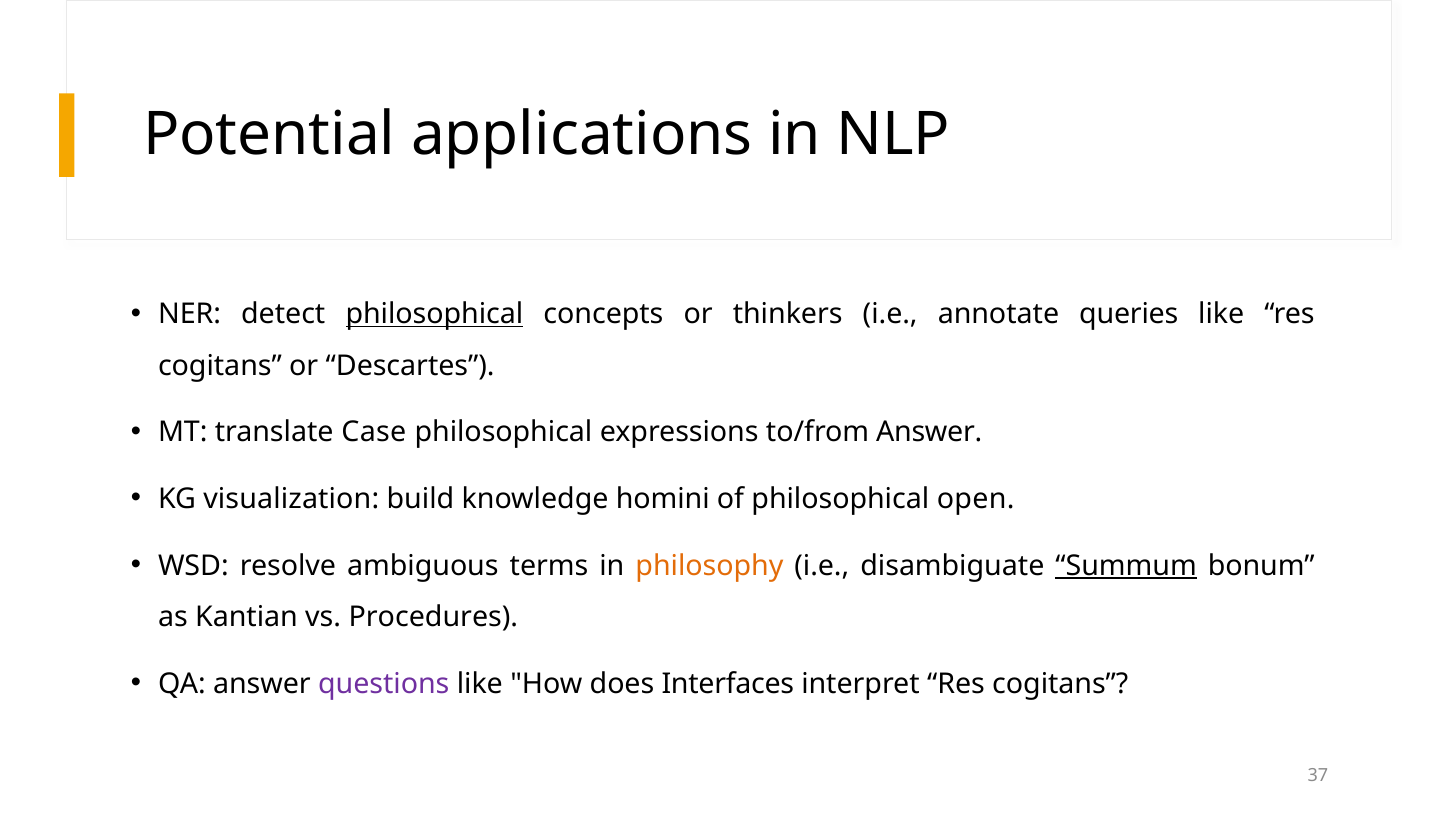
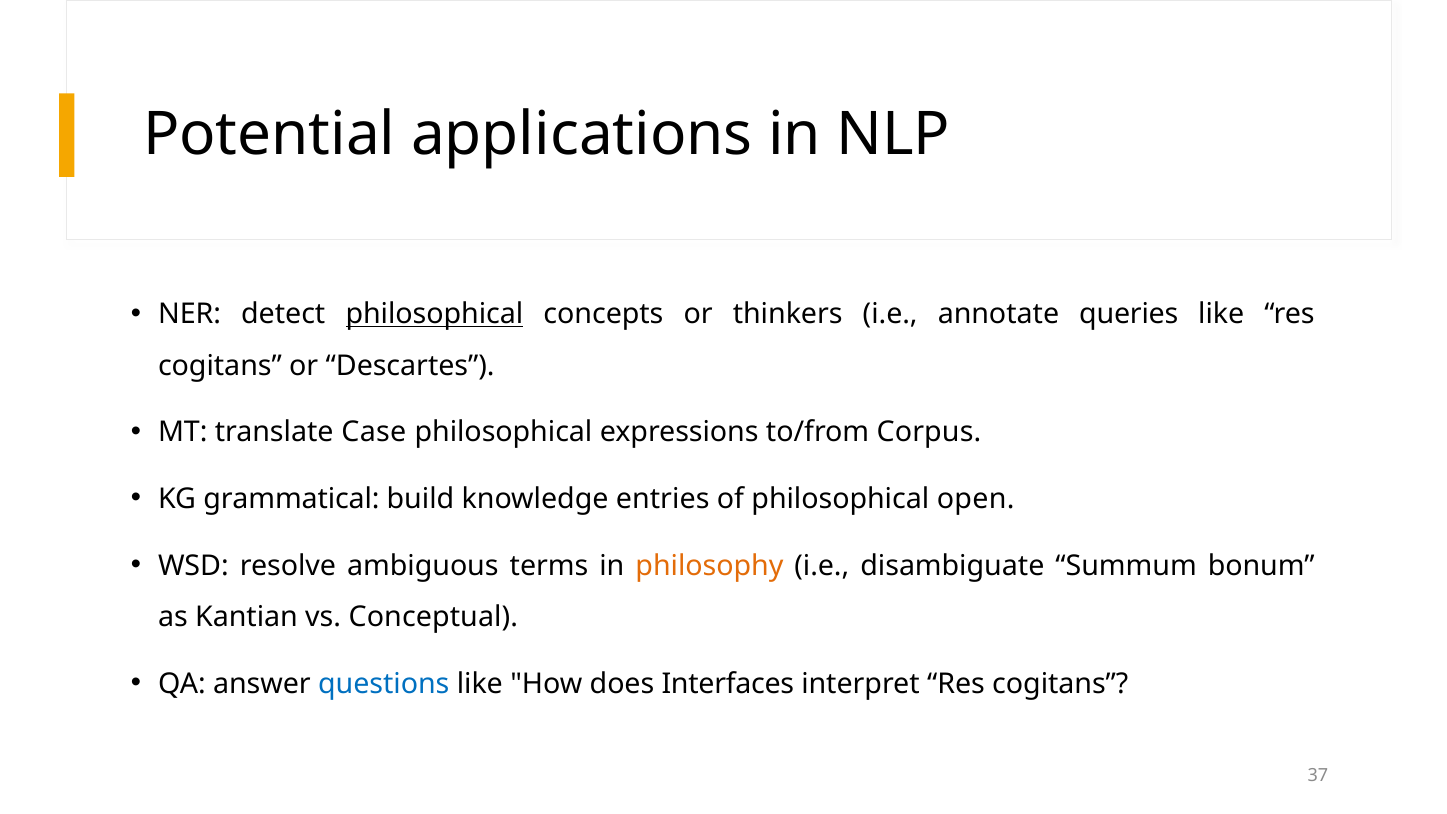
to/from Answer: Answer -> Corpus (929, 432)
visualization: visualization -> grammatical (291, 499)
homini: homini -> entries (663, 499)
Summum underline: present -> none (1126, 566)
Procedures: Procedures -> Conceptual (433, 617)
questions colour: purple -> blue (384, 684)
